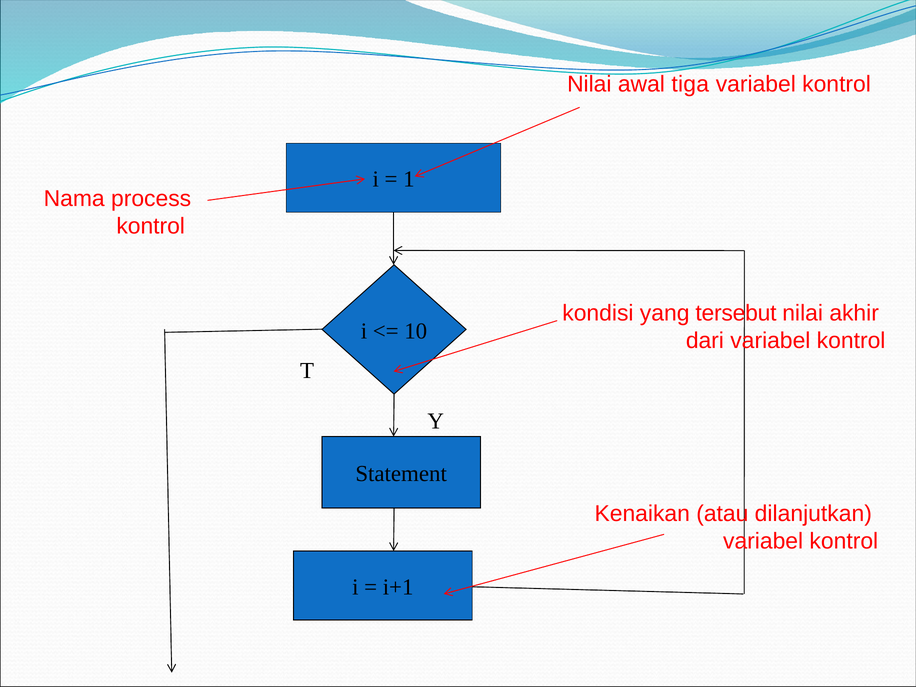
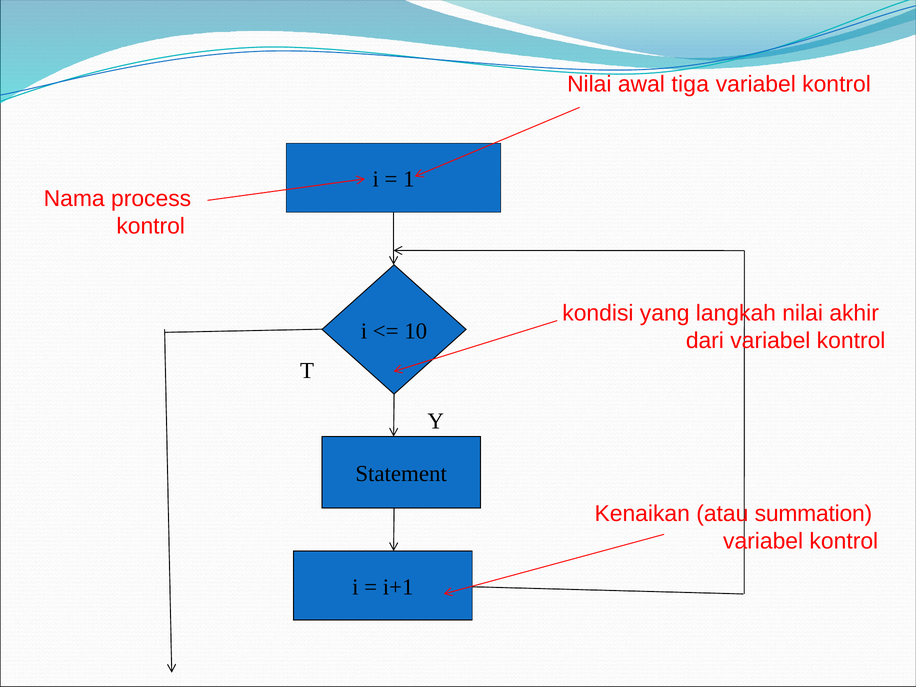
tersebut: tersebut -> langkah (736, 313)
dilanjutkan: dilanjutkan -> summation (813, 514)
